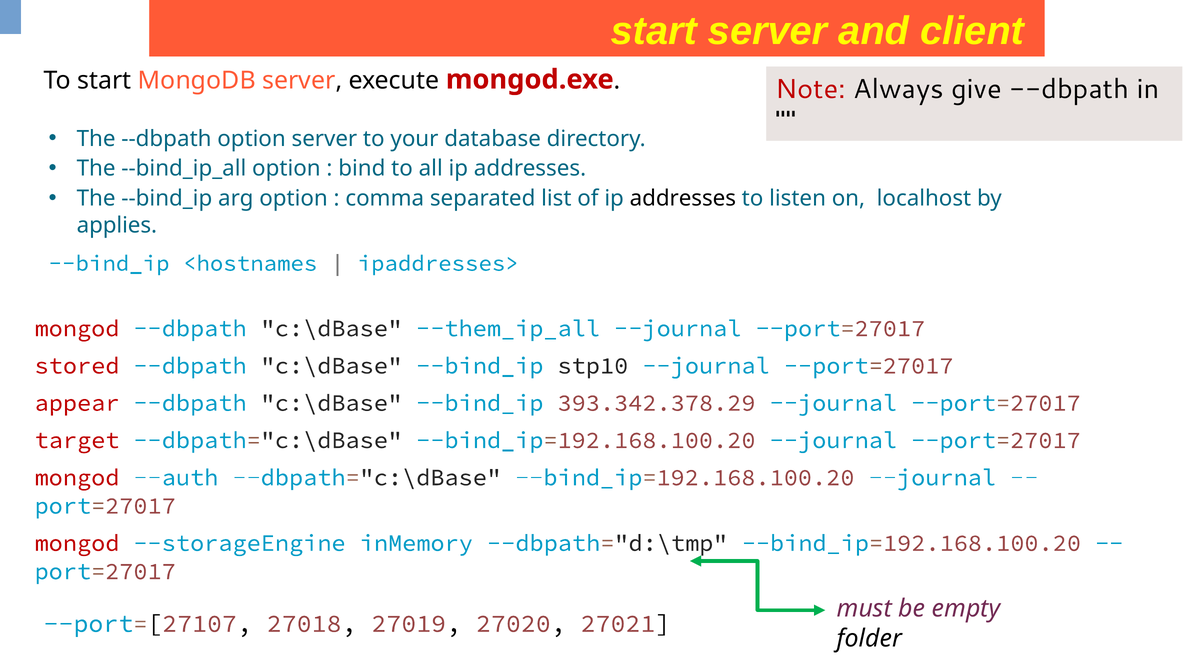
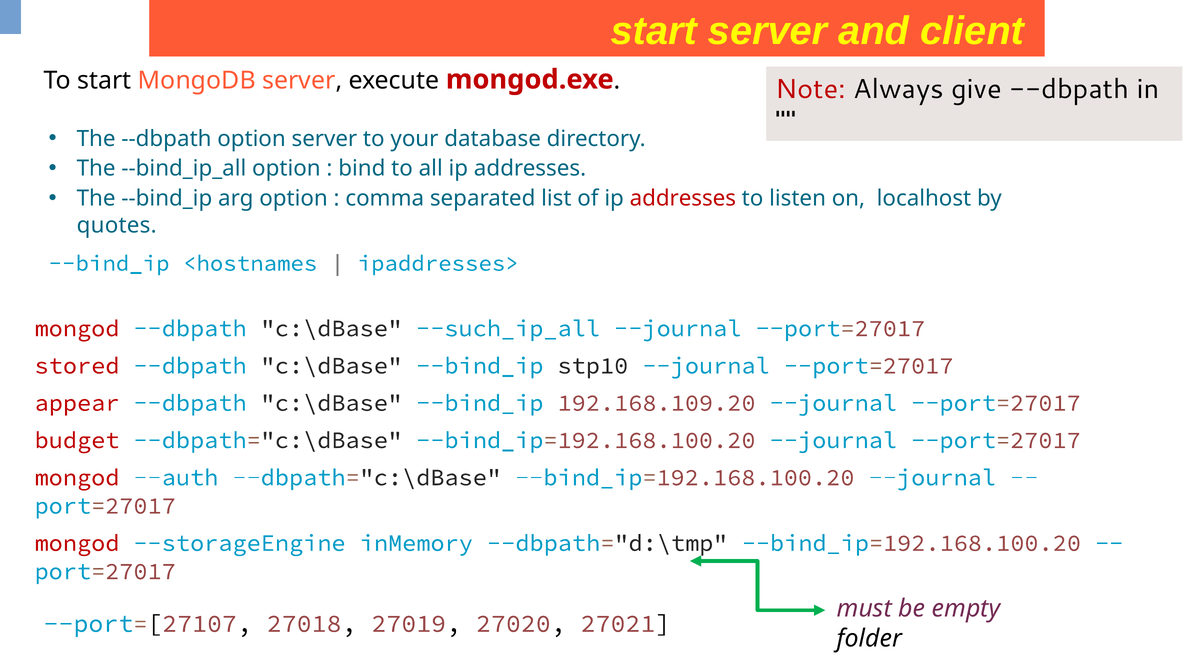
addresses colour: black -> red (683, 199)
applies: applies -> quotes (117, 225)
--them_ip_all: --them_ip_all -> --such_ip_all (508, 329)
393.342.378.29: 393.342.378.29 -> 192.168.109.20 (657, 403)
target: target -> budget (77, 441)
